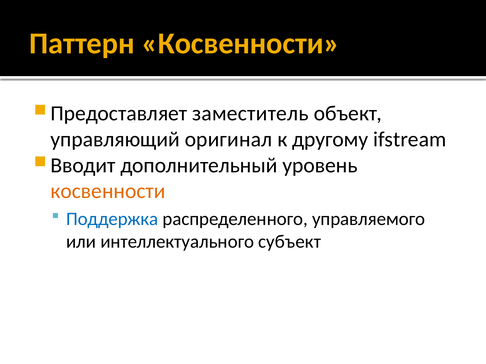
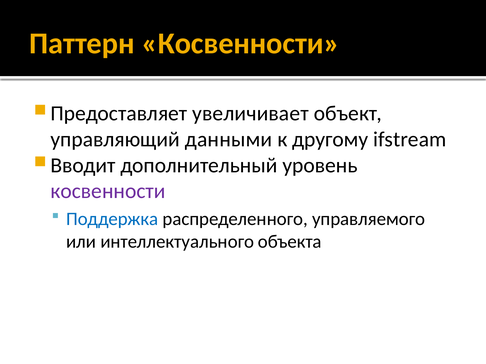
заместитель: заместитель -> увеличивает (250, 114)
оригинал: оригинал -> данными (228, 140)
косвенности colour: orange -> purple (108, 191)
субъект: субъект -> объекта (290, 242)
